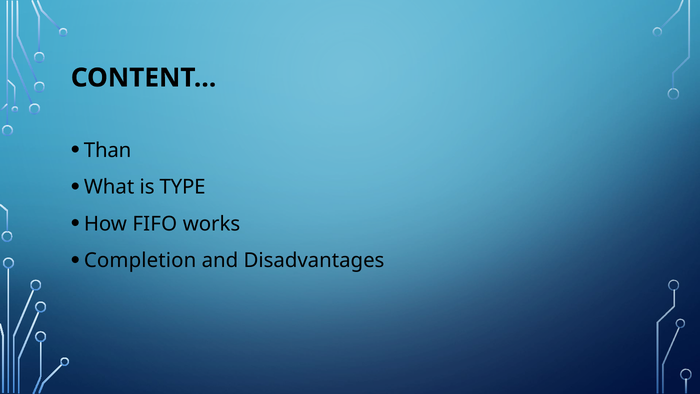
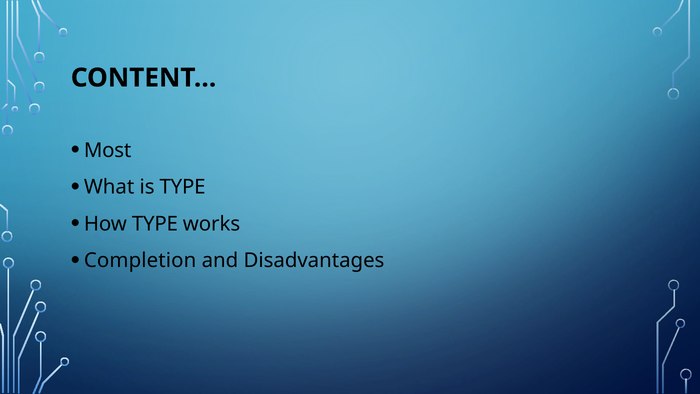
Than: Than -> Most (108, 150)
How FIFO: FIFO -> TYPE (155, 224)
